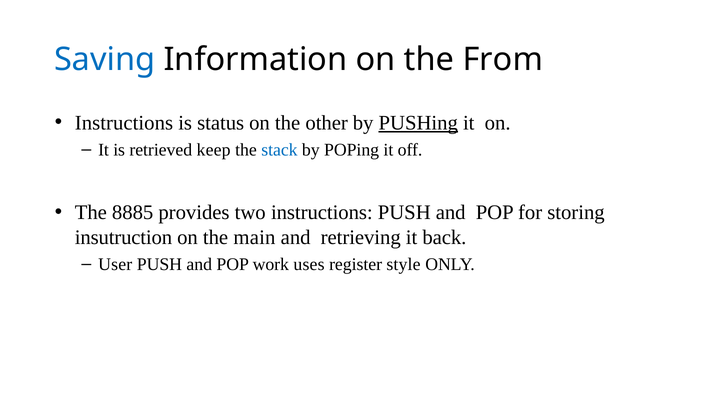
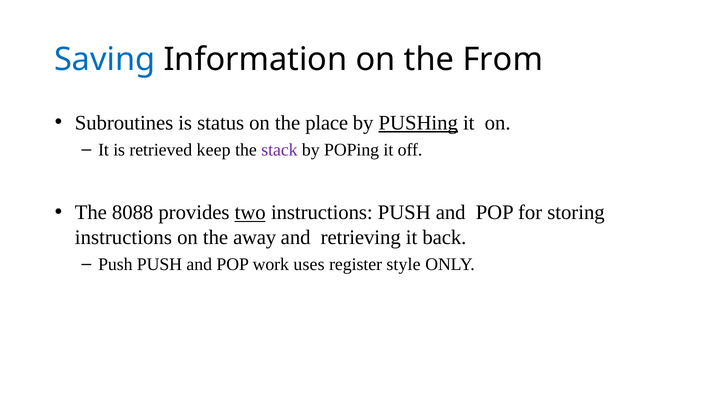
Instructions: Instructions -> Subroutines (124, 123)
other: other -> place (327, 123)
stack colour: blue -> purple (279, 150)
8885: 8885 -> 8088 (133, 213)
two underline: none -> present (250, 213)
insutruction: insutruction -> instructions (123, 238)
main: main -> away (255, 238)
User: User -> Push (115, 265)
